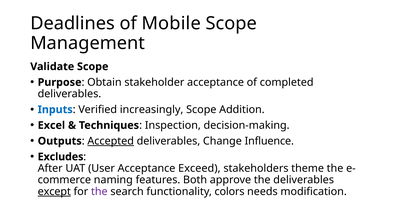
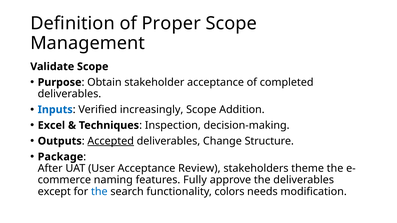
Deadlines: Deadlines -> Definition (73, 24)
Mobile: Mobile -> Proper (171, 24)
Influence: Influence -> Structure (269, 141)
Excludes: Excludes -> Package (60, 157)
Exceed: Exceed -> Review (199, 169)
Both: Both -> Fully (195, 180)
except underline: present -> none (54, 192)
the colour: purple -> blue (99, 192)
